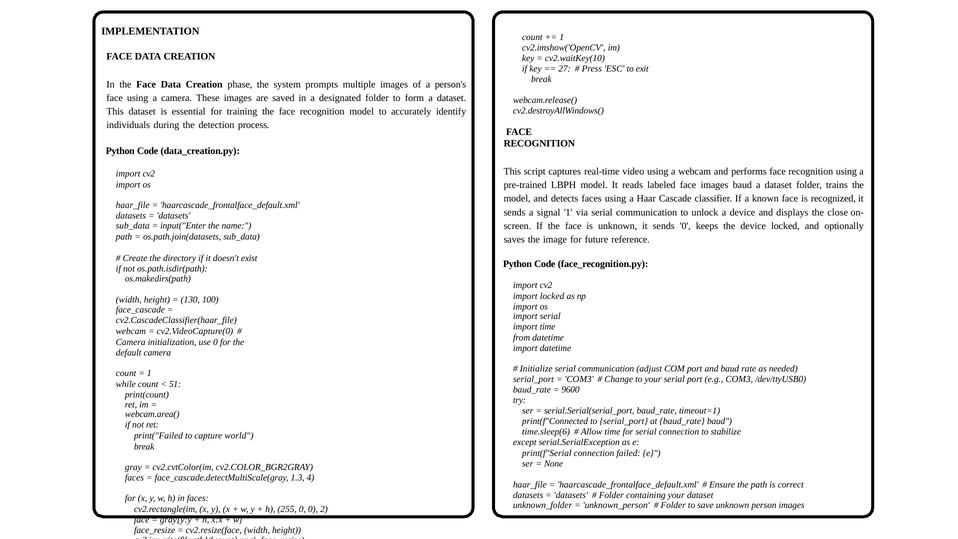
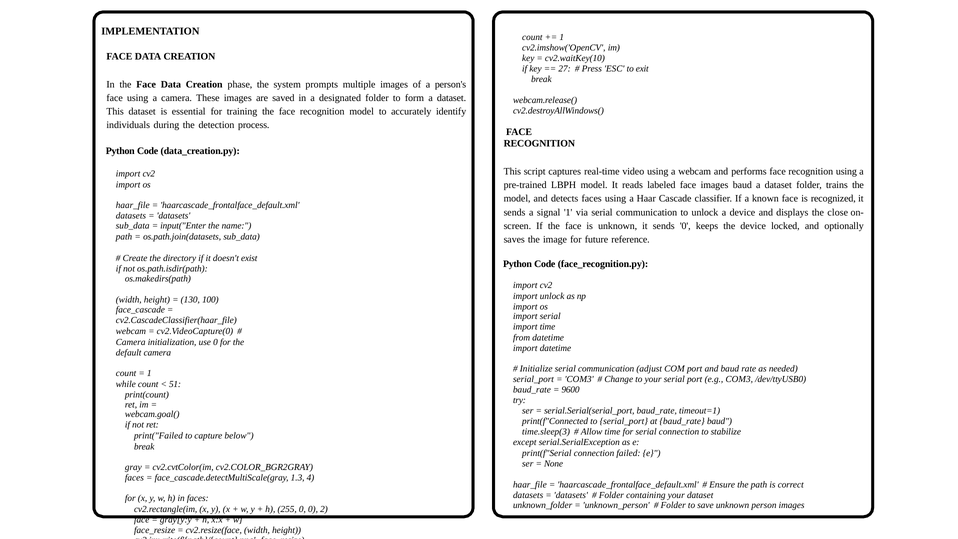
import locked: locked -> unlock (552, 296)
webcam.area(: webcam.area( -> webcam.goal( (152, 414)
time.sleep(6: time.sleep(6 -> time.sleep(3 (546, 432)
world: world -> below (239, 436)
